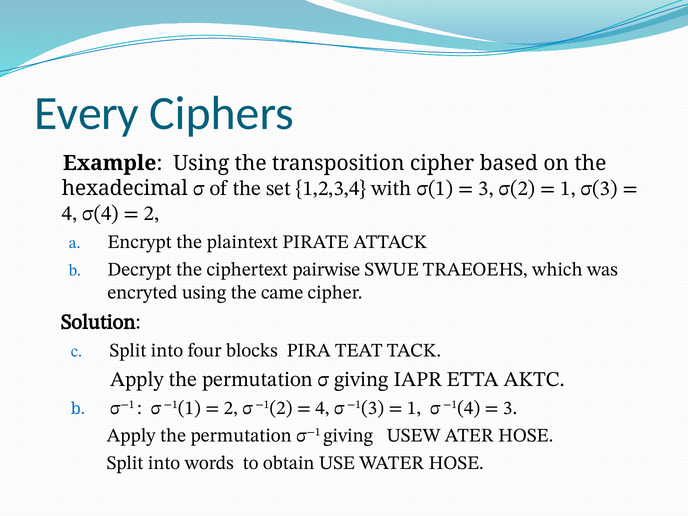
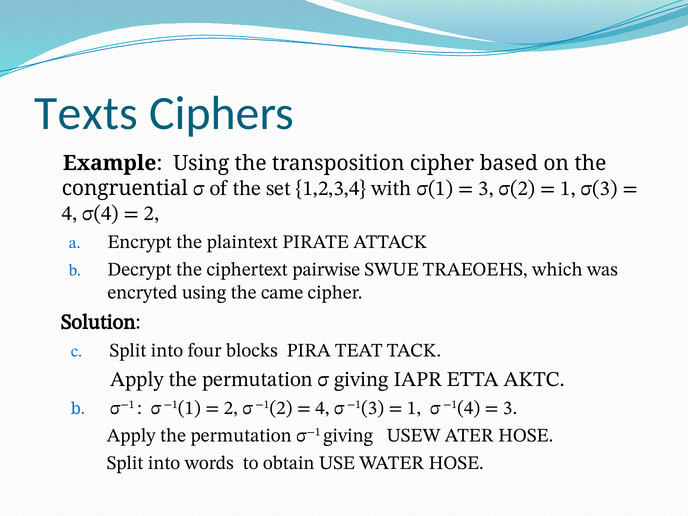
Every: Every -> Texts (86, 114)
hexadecimal: hexadecimal -> congruential (125, 188)
